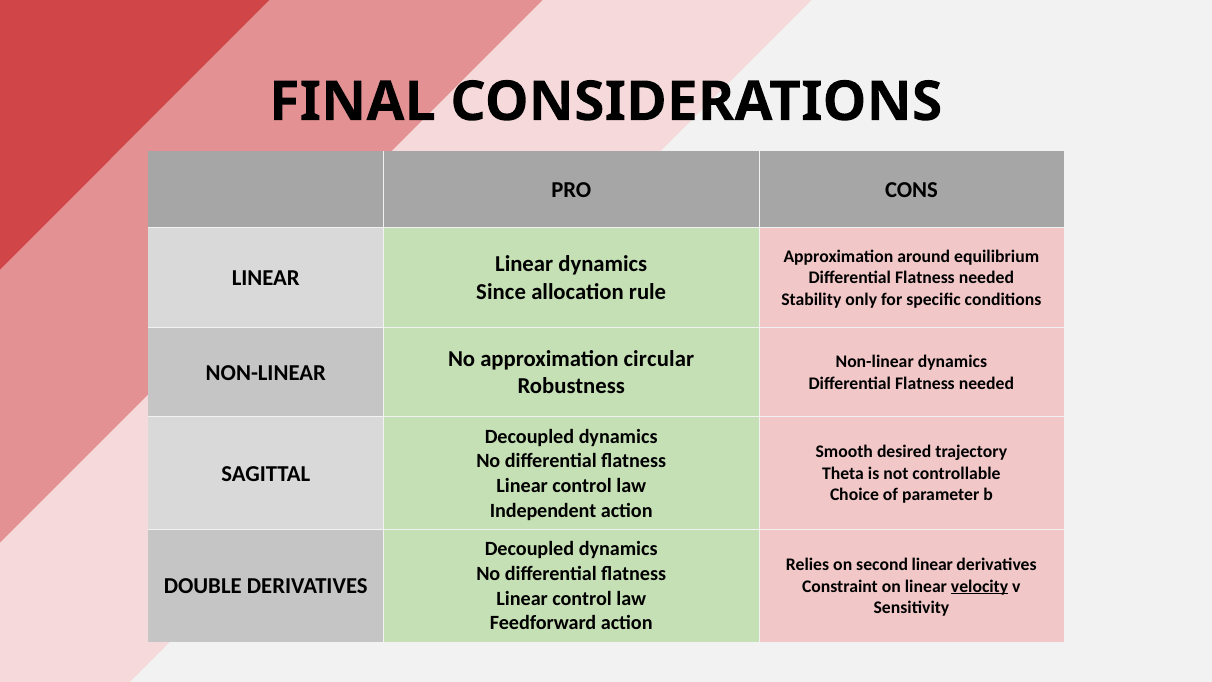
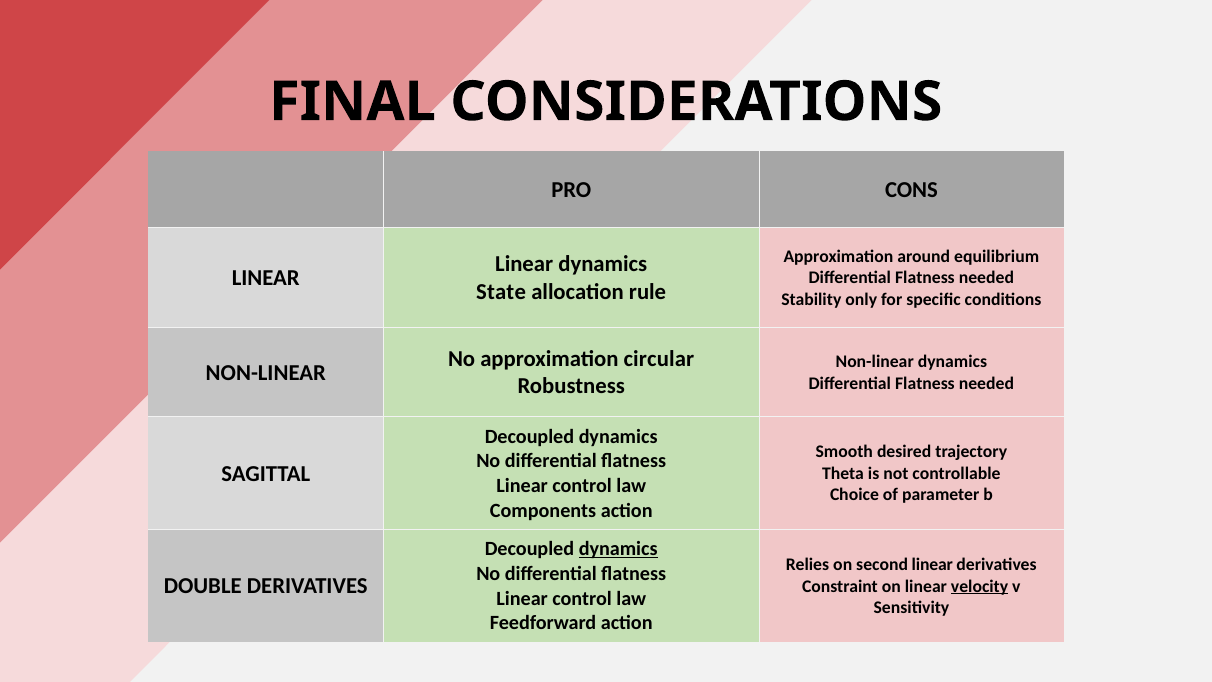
Since: Since -> State (501, 292)
Independent: Independent -> Components (543, 510)
dynamics underline: none -> present (618, 549)
